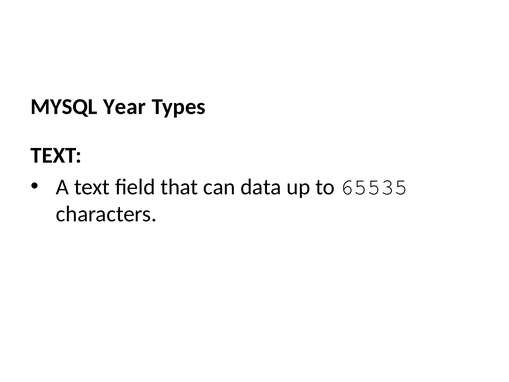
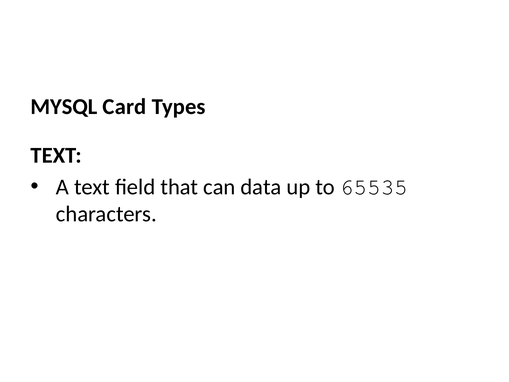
Year: Year -> Card (125, 107)
